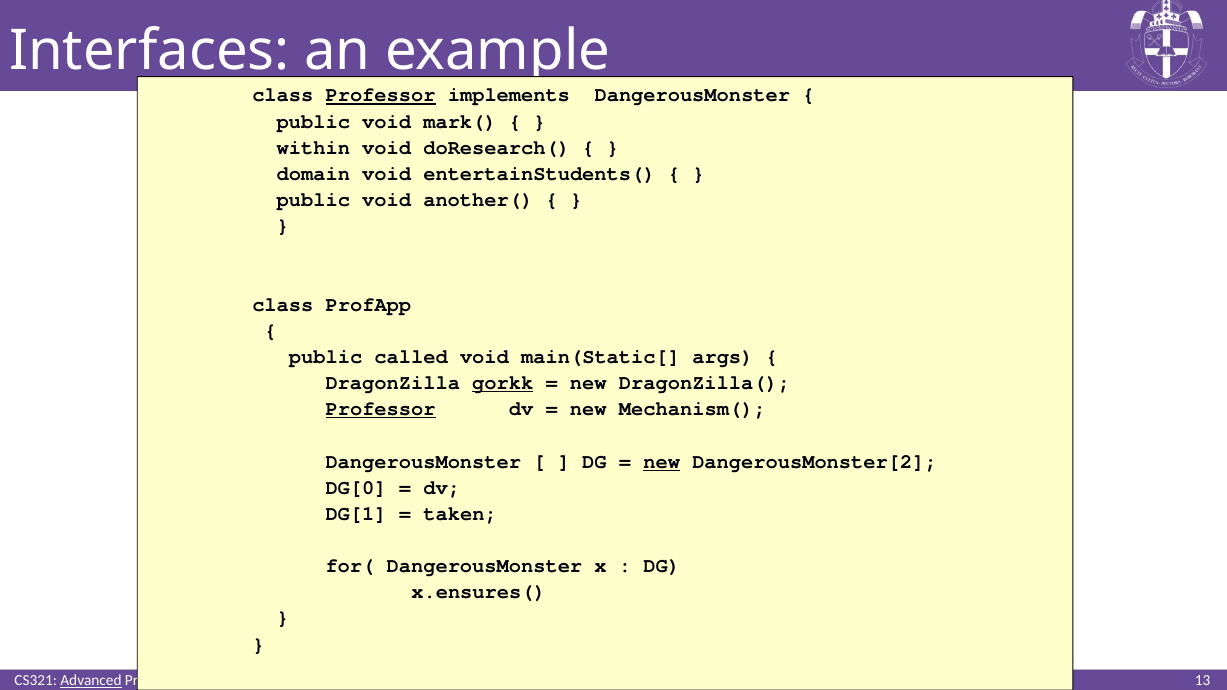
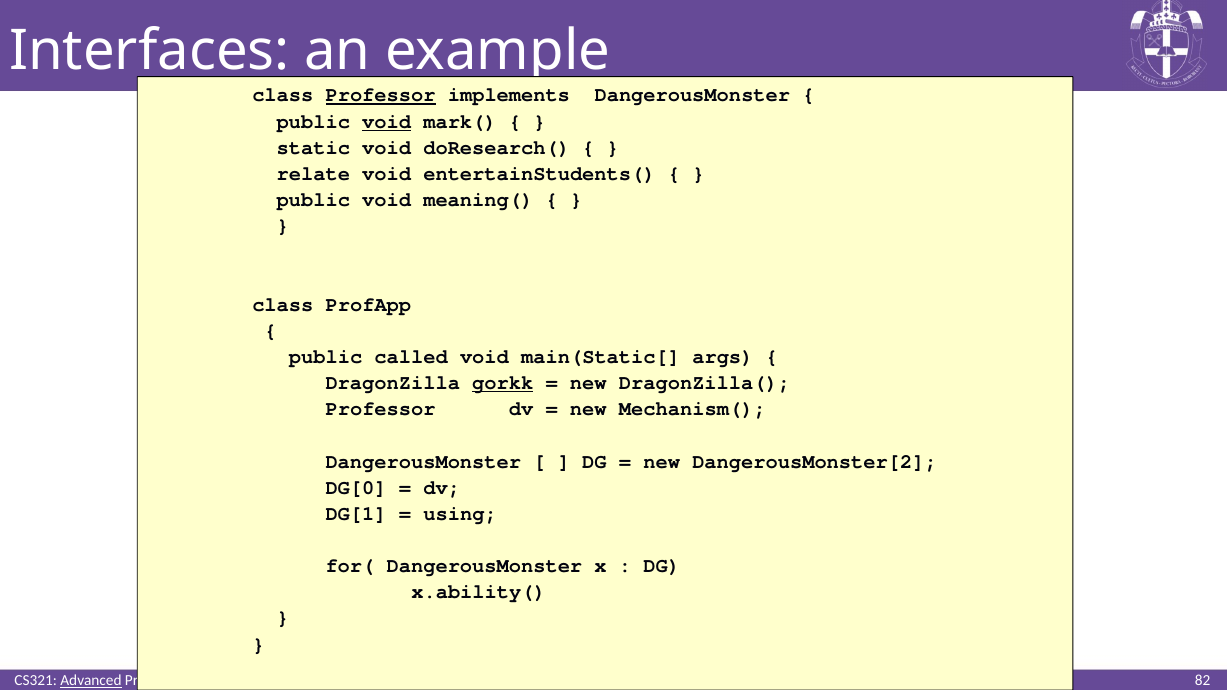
void underline: none -> present (387, 121)
within: within -> static (313, 148)
domain: domain -> relate (313, 174)
another(: another( -> meaning( (478, 200)
Professor underline: present -> none (381, 409)
new underline: present -> none (662, 461)
taken: taken -> using (460, 514)
x.ensures(: x.ensures( -> x.ability( (479, 592)
13: 13 -> 82 (1203, 681)
